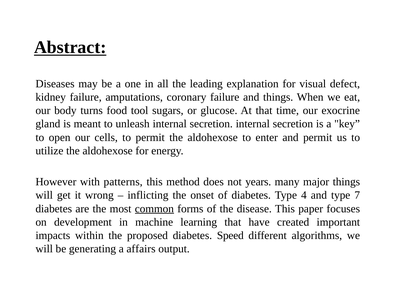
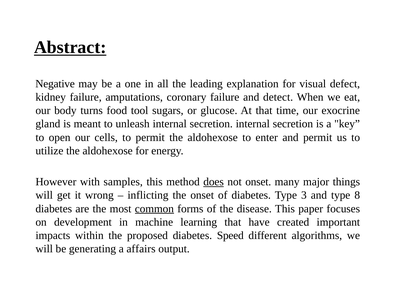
Diseases: Diseases -> Negative (55, 84)
and things: things -> detect (278, 97)
patterns: patterns -> samples (123, 182)
does underline: none -> present (214, 182)
not years: years -> onset (258, 182)
4: 4 -> 3 (304, 195)
7: 7 -> 8 (357, 195)
